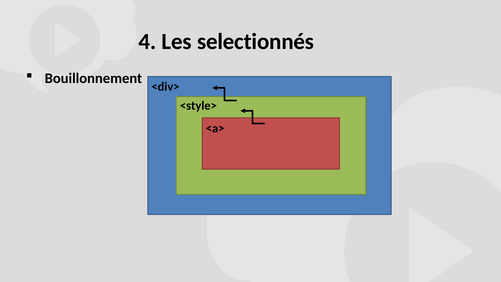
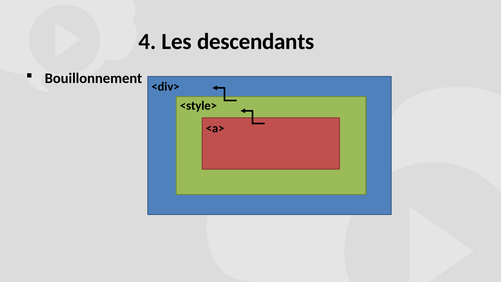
selectionnés: selectionnés -> descendants (256, 42)
